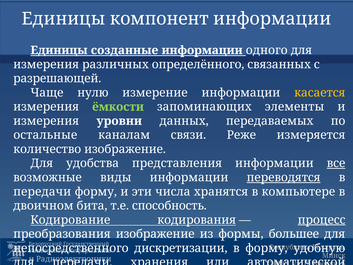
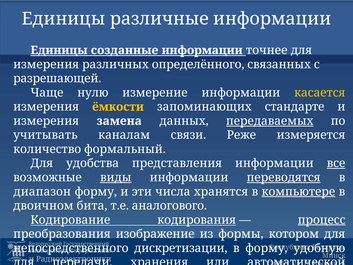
компонент: компонент -> различные (159, 19)
одного: одного -> точнее (267, 50)
ёмкости colour: light green -> yellow (118, 107)
элементы: элементы -> стандарте (295, 107)
уровни: уровни -> замена (119, 121)
передаваемых underline: none -> present (270, 121)
остальные: остальные -> учитывать (45, 135)
количество изображение: изображение -> формальный (125, 149)
виды underline: none -> present (116, 177)
передачи: передачи -> диапазон (42, 191)
компьютере underline: none -> present (298, 191)
способность: способность -> аналогового (169, 206)
большее: большее -> котором (294, 234)
